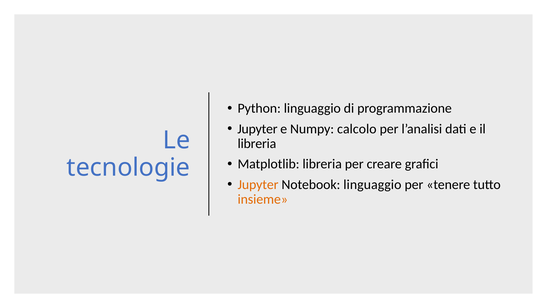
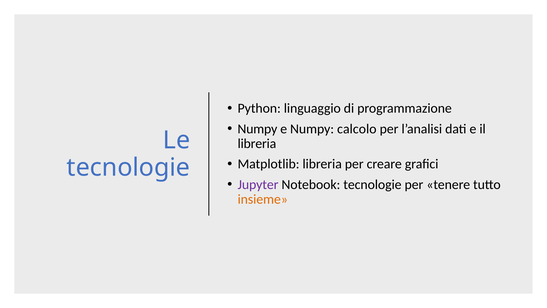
Jupyter: Jupyter -> Numpy (257, 129)
Jupyter colour: orange -> purple (258, 184)
Notebook linguaggio: linguaggio -> tecnologie (372, 184)
